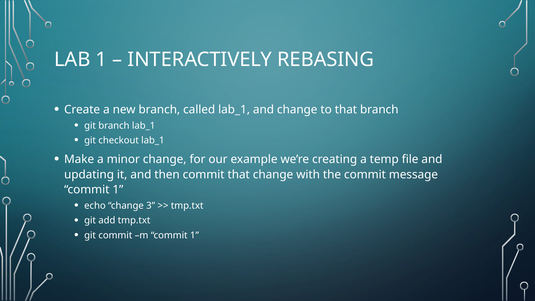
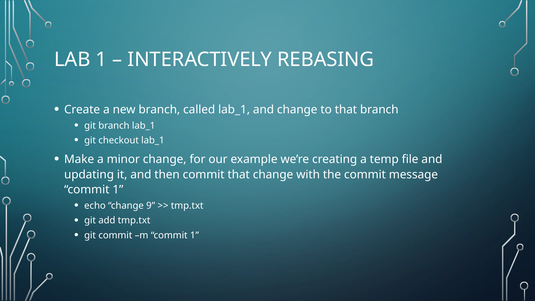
3: 3 -> 9 (151, 206)
